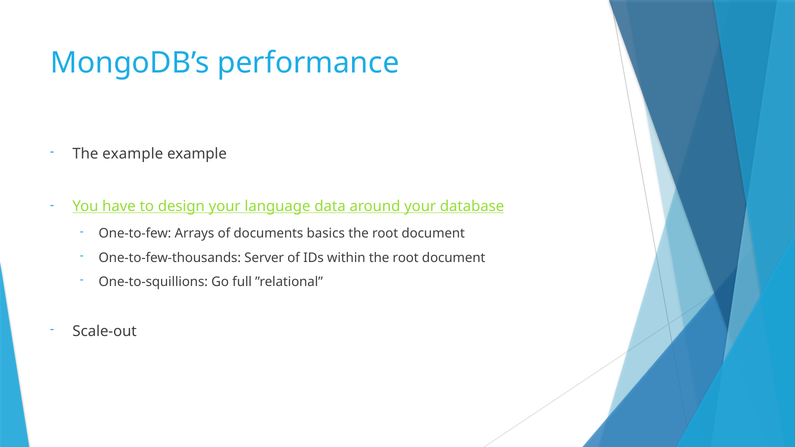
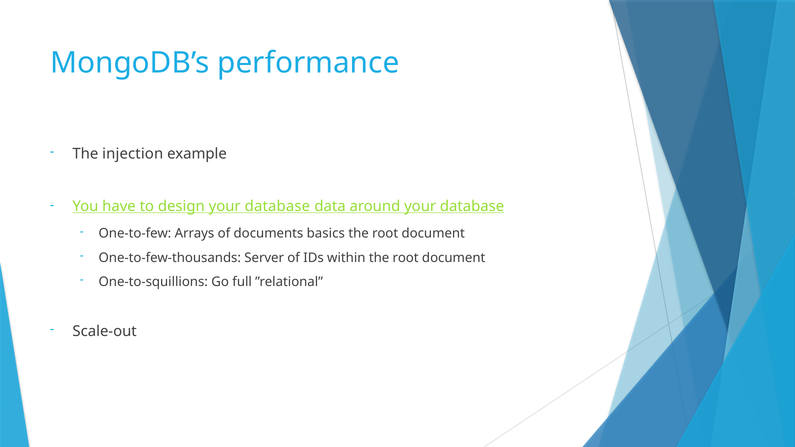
The example: example -> injection (133, 154)
design your language: language -> database (277, 206)
